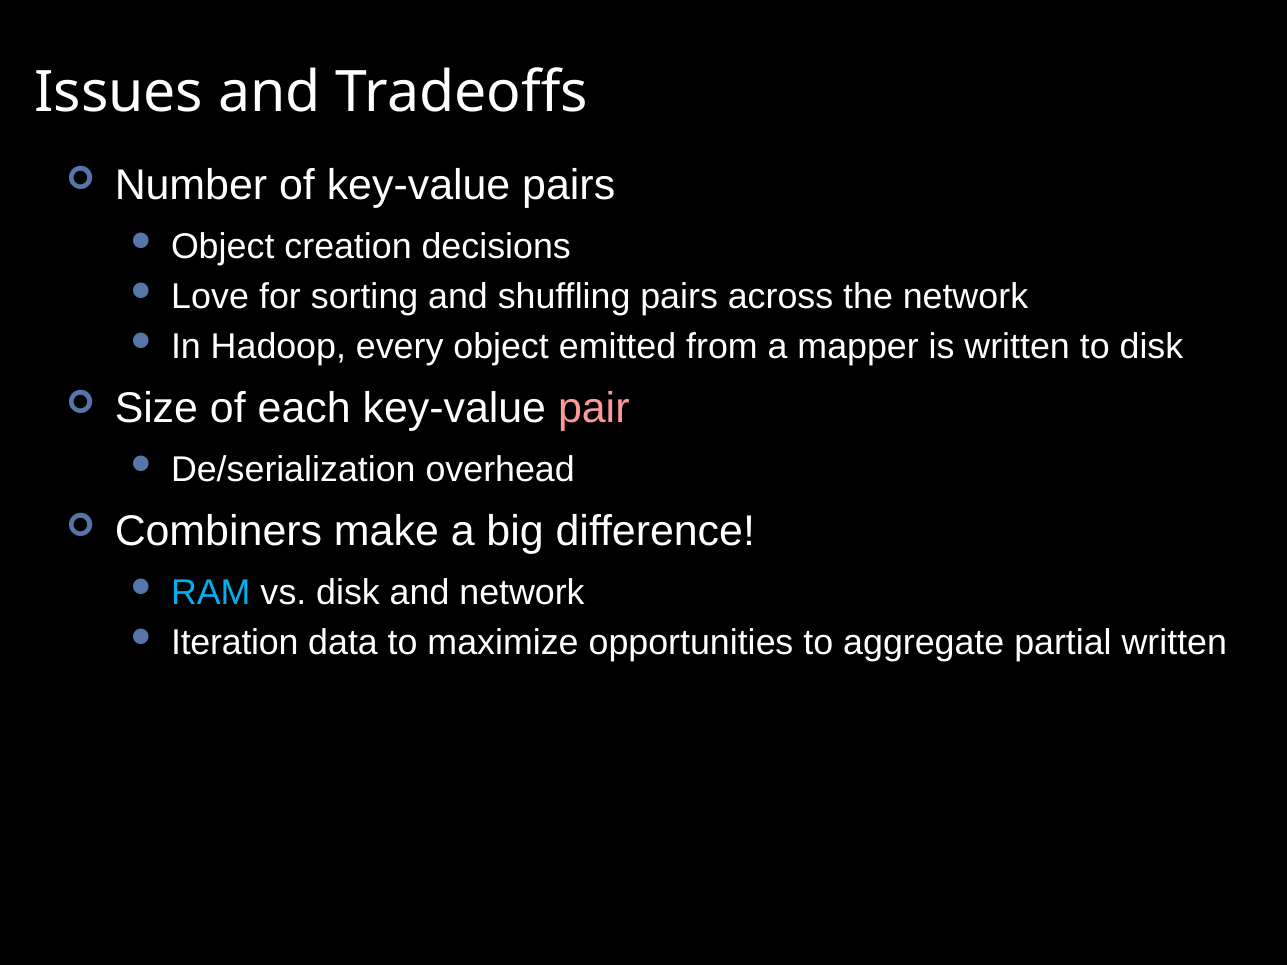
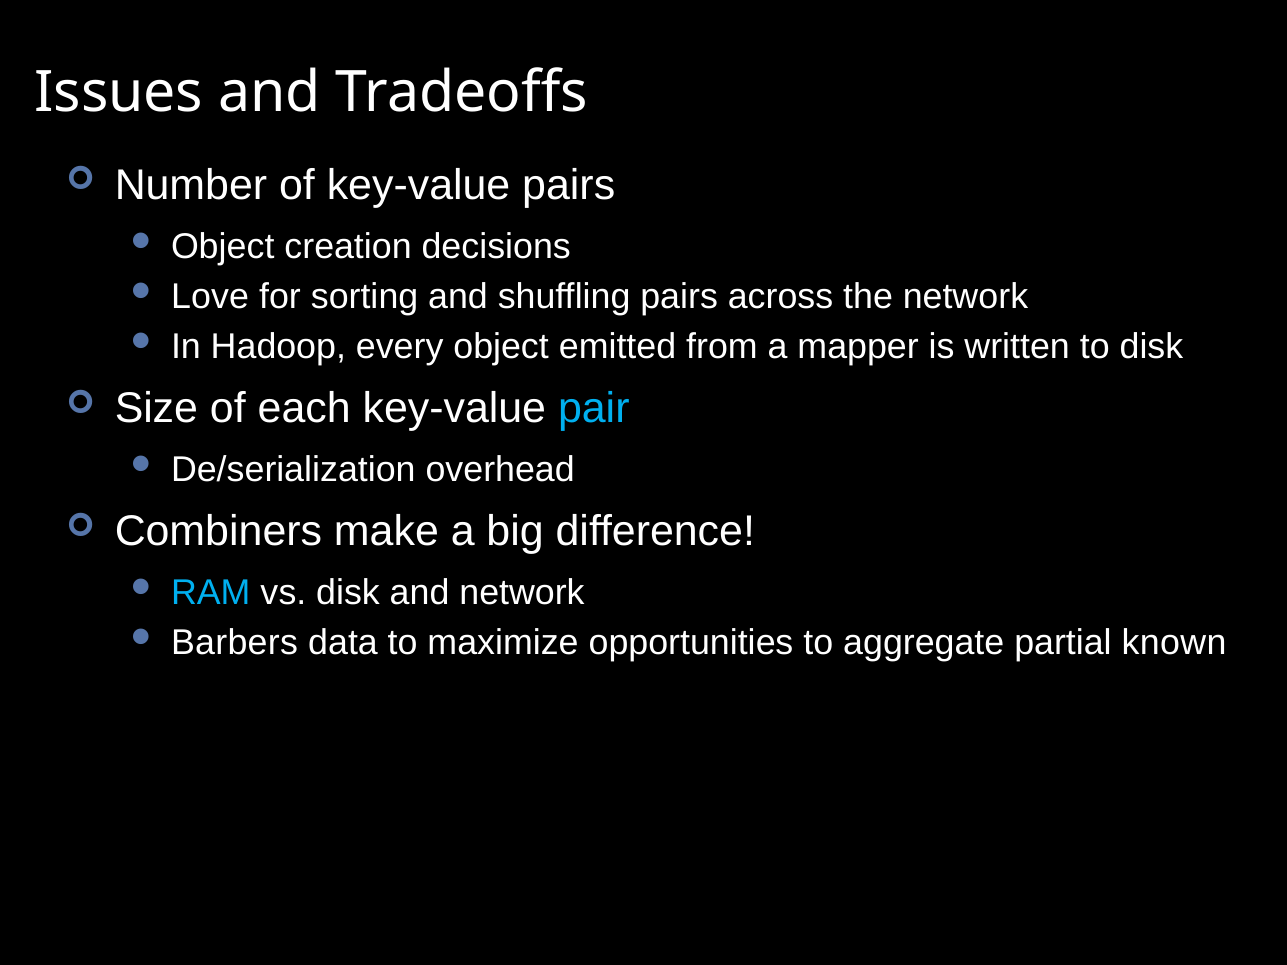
pair colour: pink -> light blue (594, 409)
Iteration: Iteration -> Barbers (235, 643)
partial written: written -> known (1174, 643)
